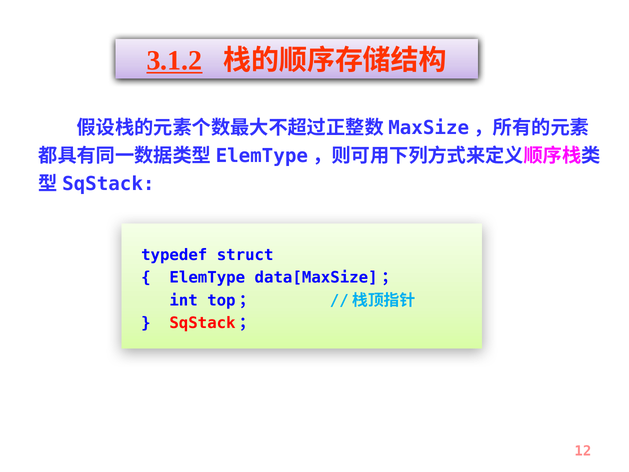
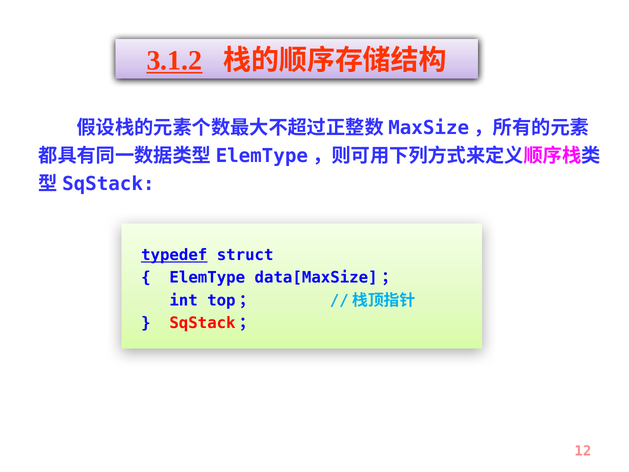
typedef underline: none -> present (174, 255)
